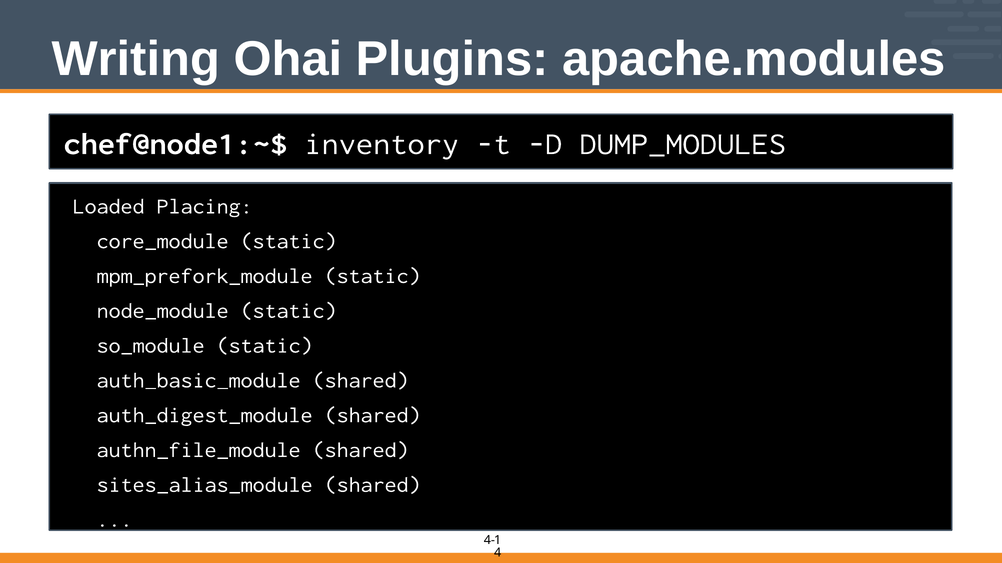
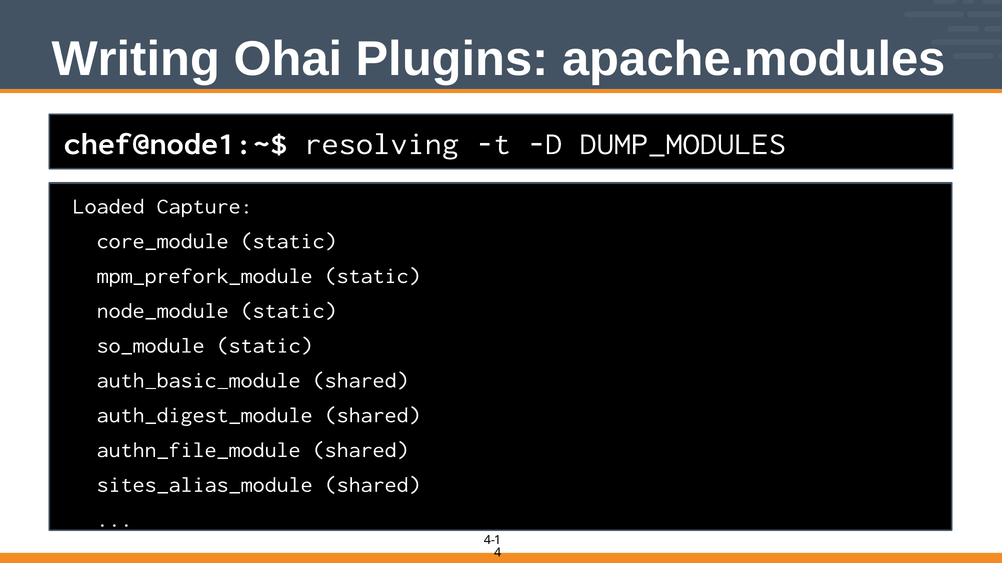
inventory: inventory -> resolving (382, 144)
Placing: Placing -> Capture (205, 206)
